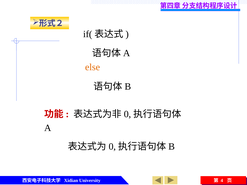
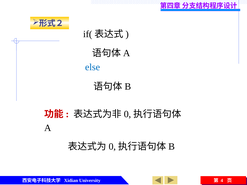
else colour: orange -> blue (93, 67)
